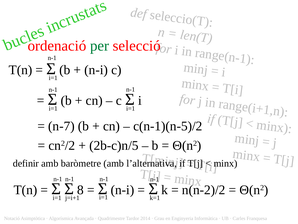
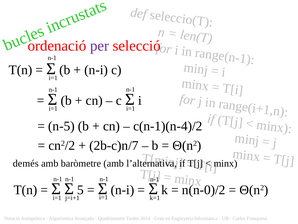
per colour: green -> purple (100, 46)
n-7: n-7 -> n-5 (61, 126)
c(n-1)(n-5)/2: c(n-1)(n-5)/2 -> c(n-1)(n-4)/2 (168, 126)
2b-c)n/5: 2b-c)n/5 -> 2b-c)n/7 (114, 145)
definir: definir -> demés (26, 163)
8: 8 -> 5 (80, 189)
n(n-2)/2: n(n-2)/2 -> n(n-0)/2 (204, 189)
